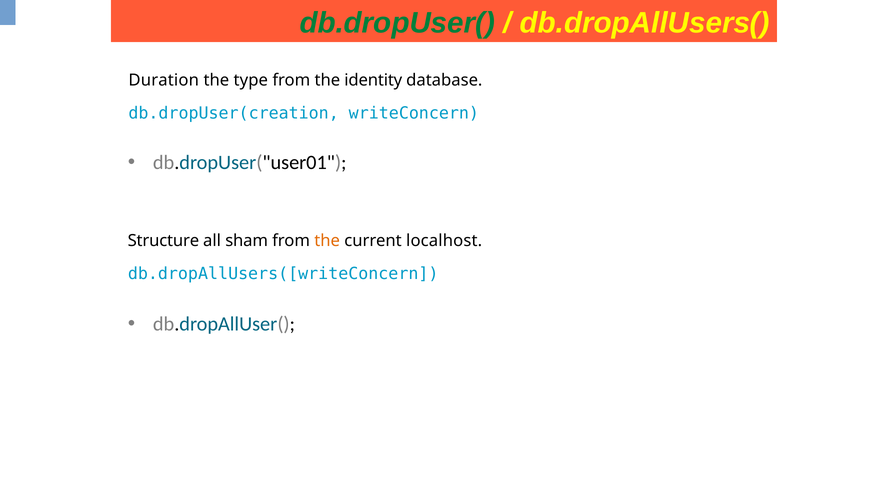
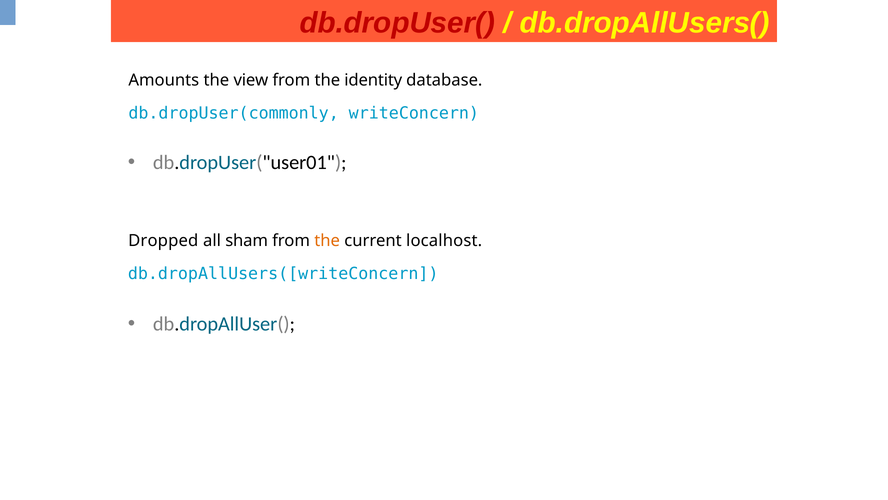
db.dropUser( colour: green -> red (397, 23)
Duration: Duration -> Amounts (164, 80)
type: type -> view (251, 80)
db.dropUser(creation: db.dropUser(creation -> db.dropUser(commonly (234, 113)
Structure: Structure -> Dropped (163, 241)
